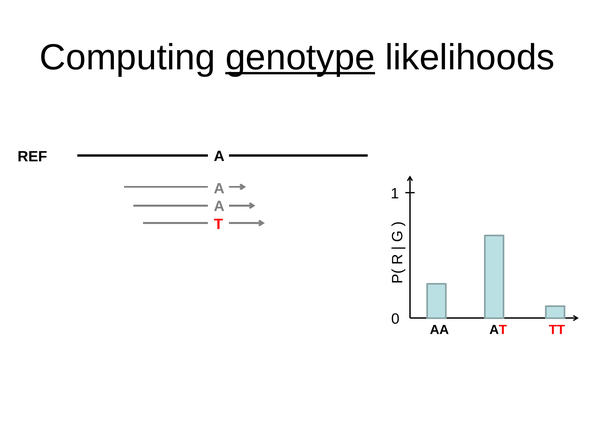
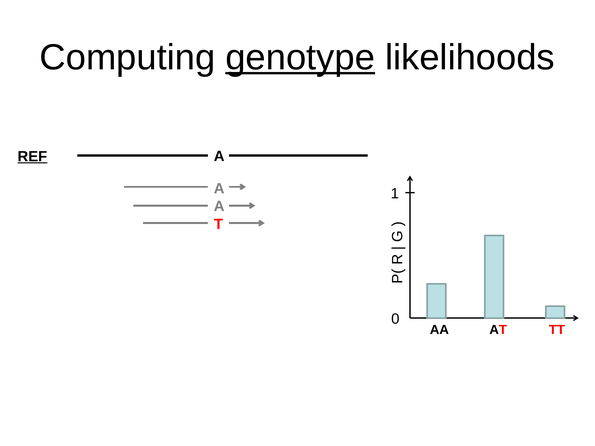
REF underline: none -> present (32, 157)
